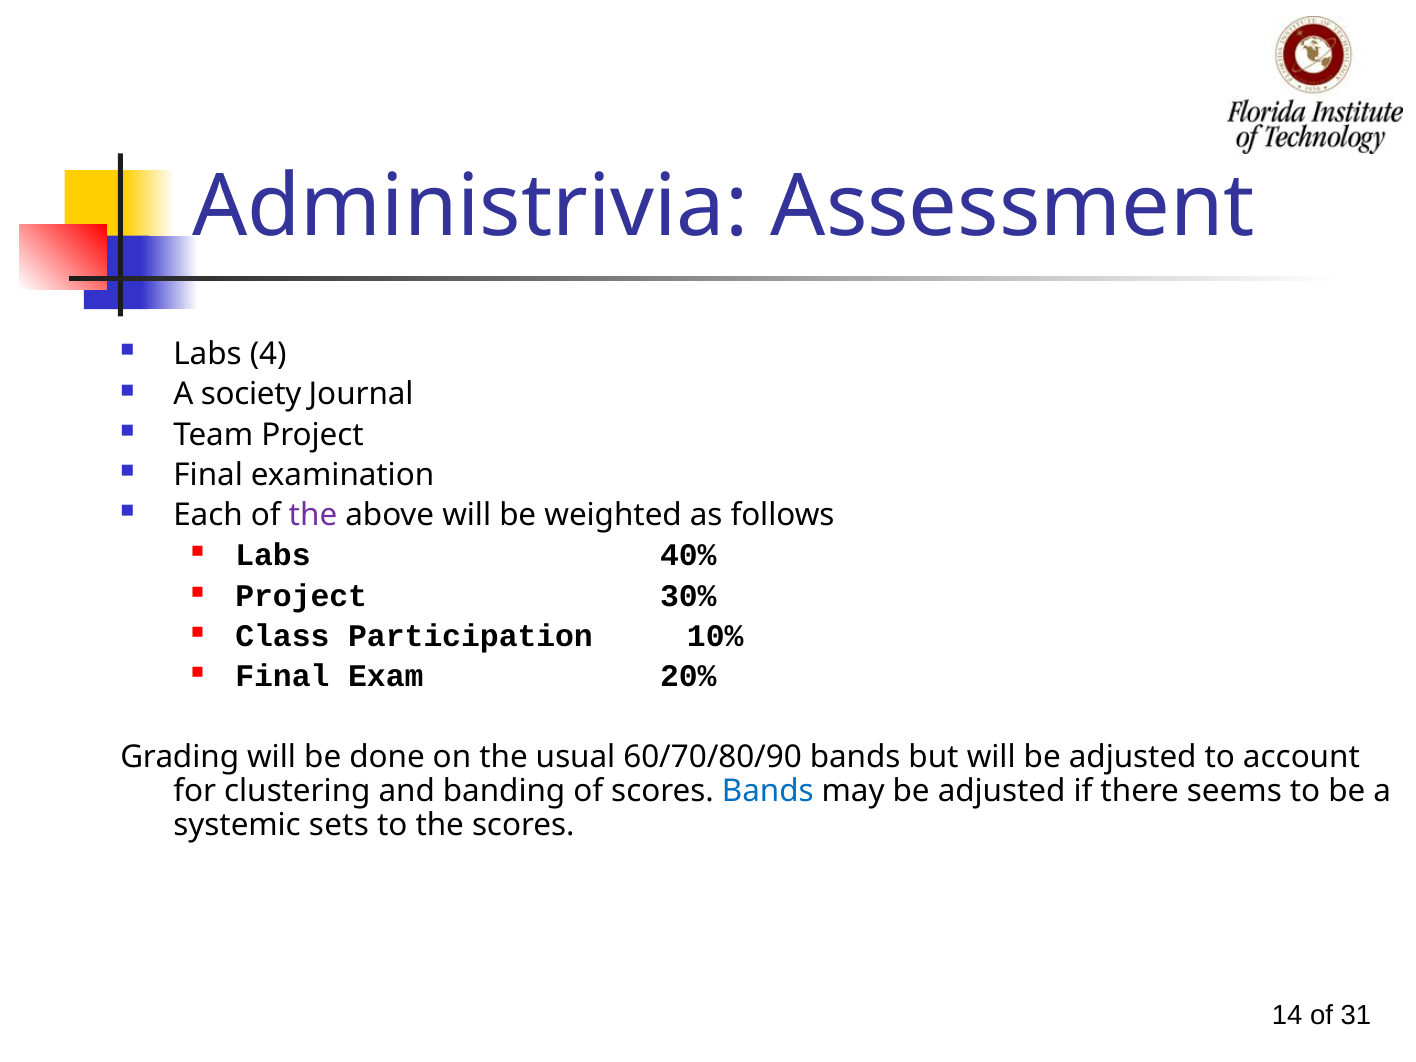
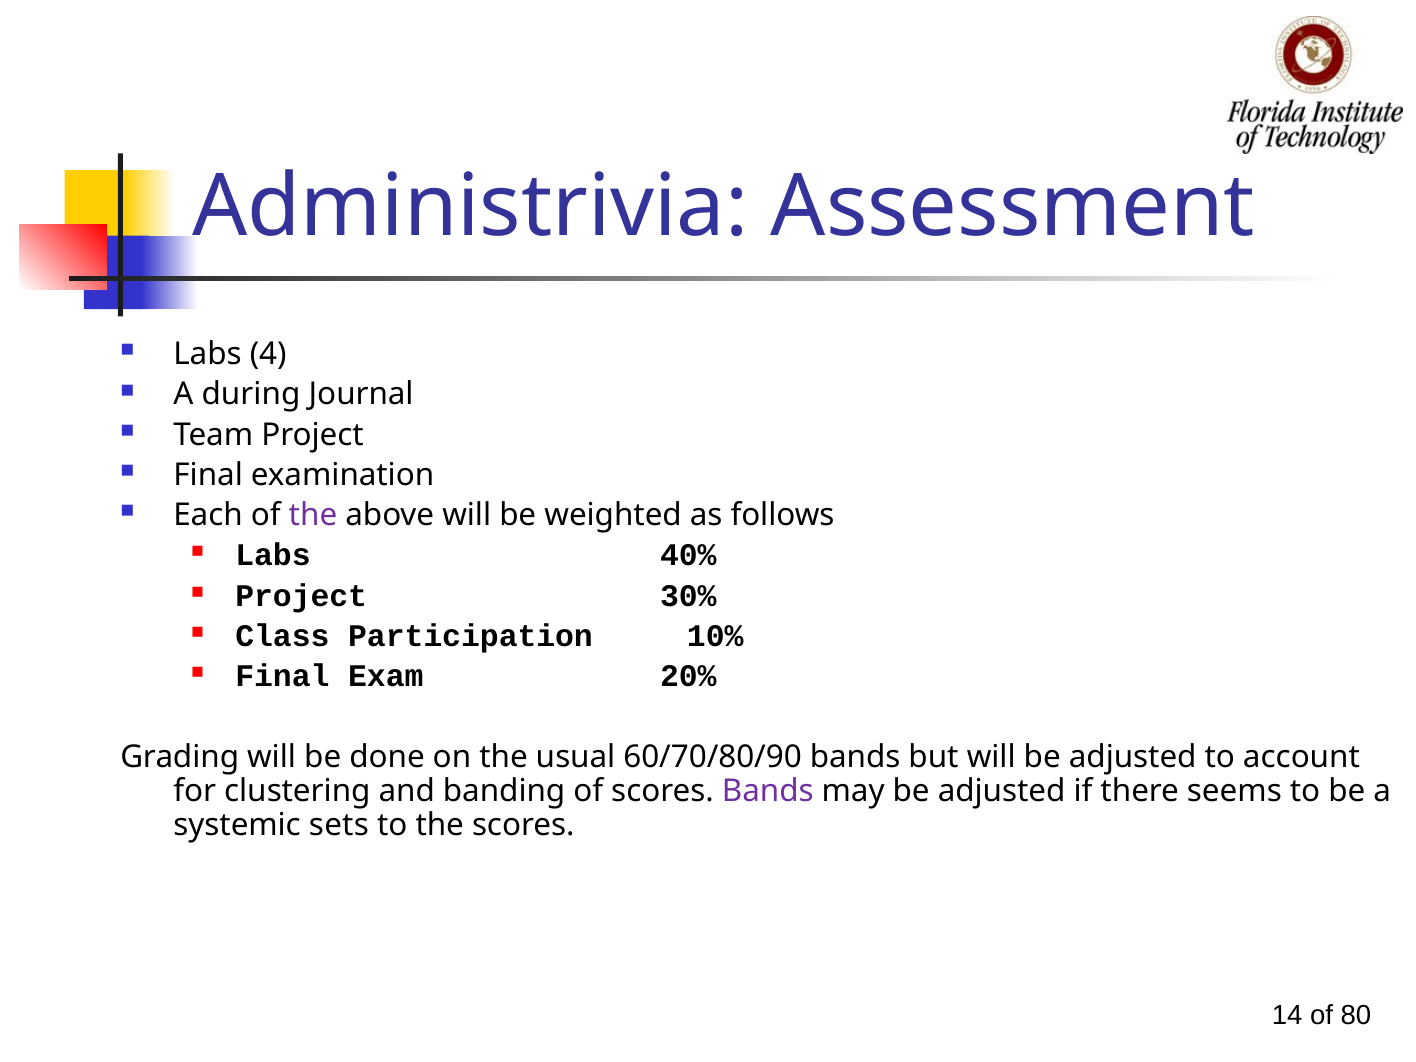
society: society -> during (251, 395)
Bands colour: blue -> purple (768, 791)
31: 31 -> 80 (1356, 1016)
